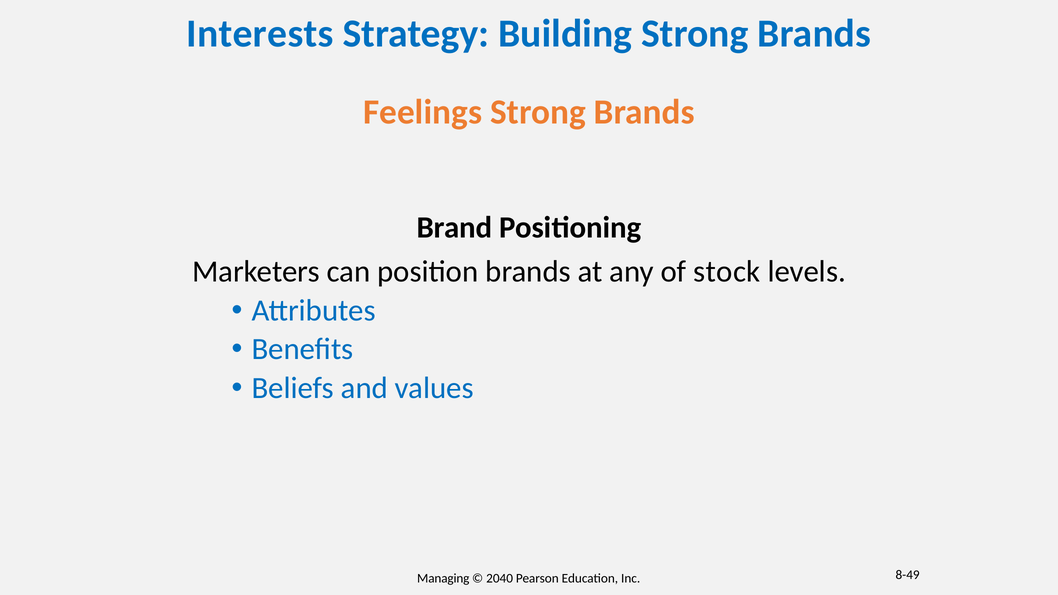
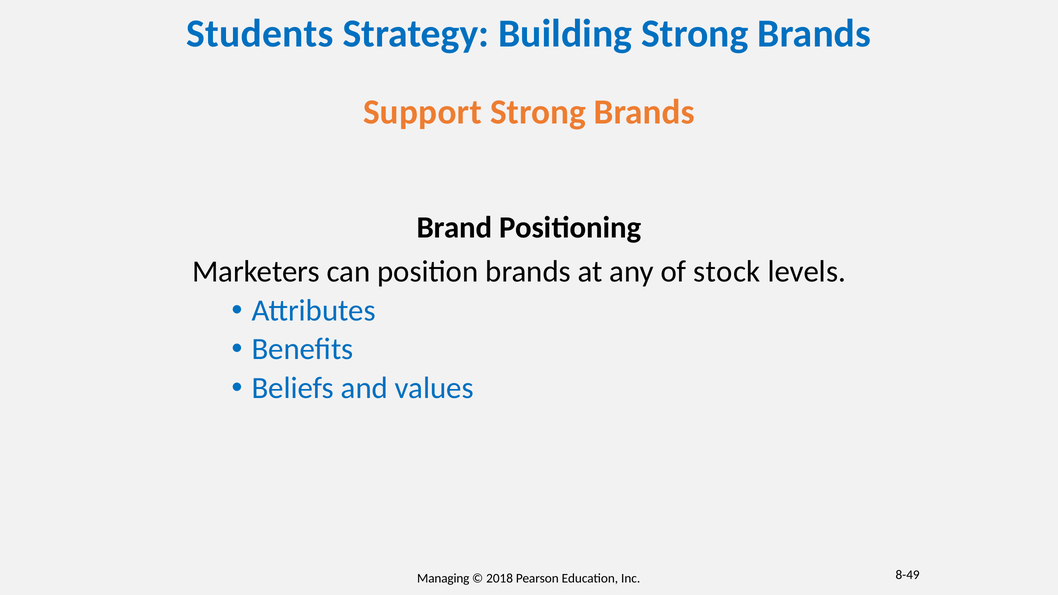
Interests: Interests -> Students (260, 34)
Feelings: Feelings -> Support (422, 112)
2040: 2040 -> 2018 (500, 578)
